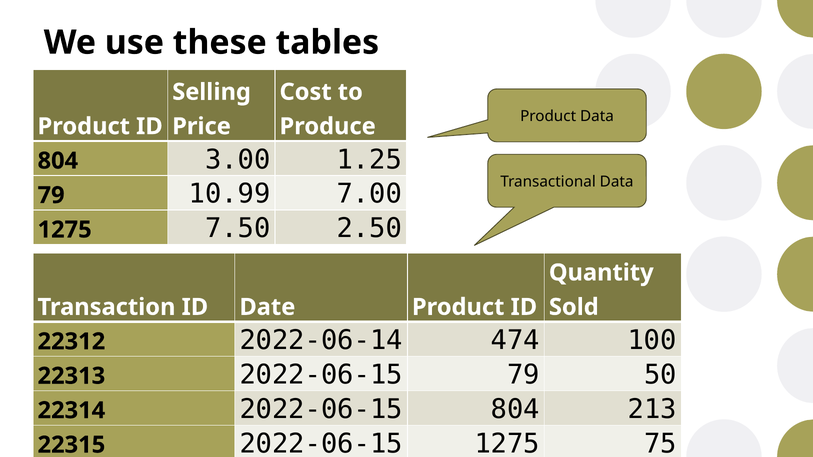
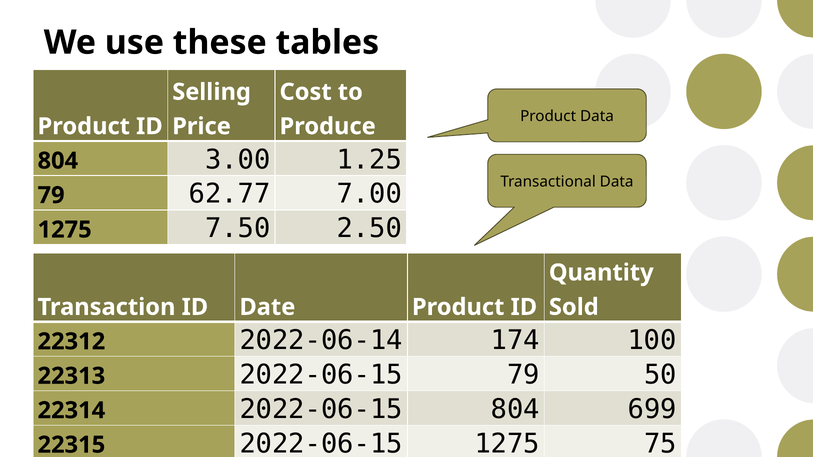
10.99: 10.99 -> 62.77 (230, 194)
474: 474 -> 174 (515, 340)
213: 213 -> 699 (652, 409)
